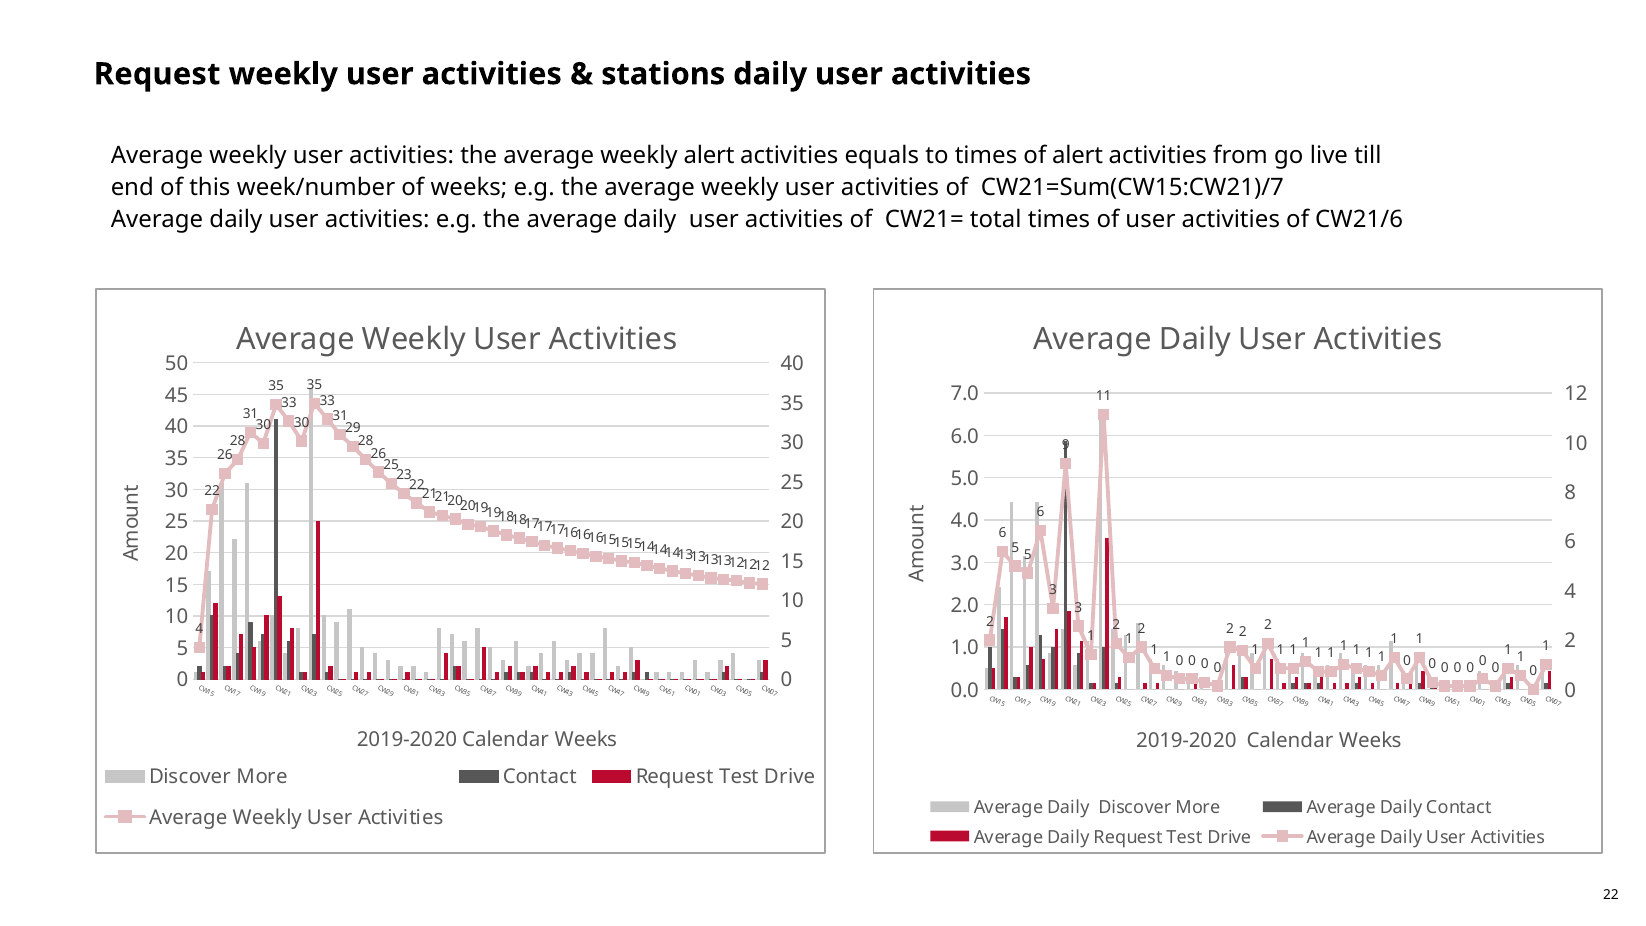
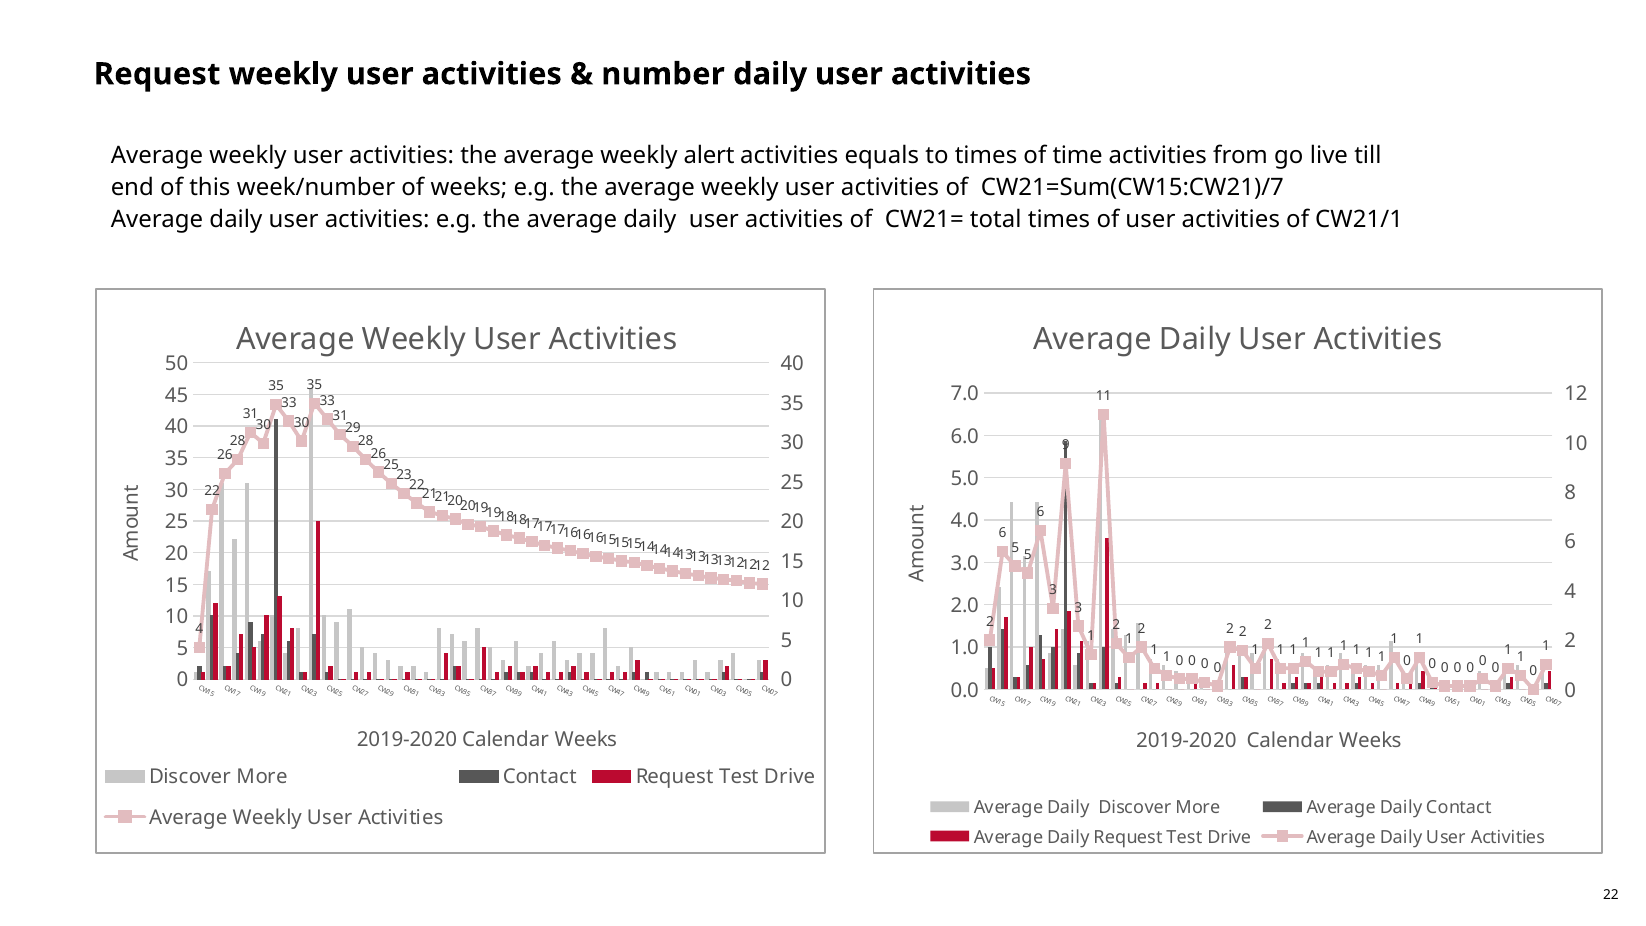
stations: stations -> number (663, 74)
of alert: alert -> time (1078, 156)
CW21/6: CW21/6 -> CW21/1 (1359, 219)
